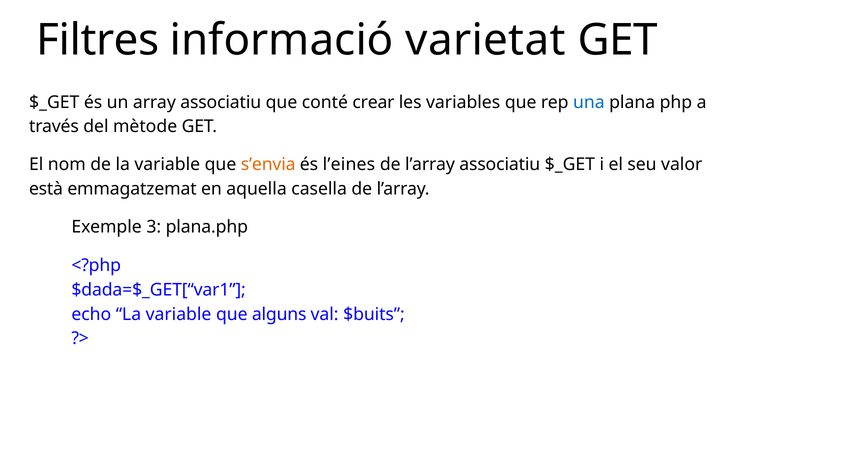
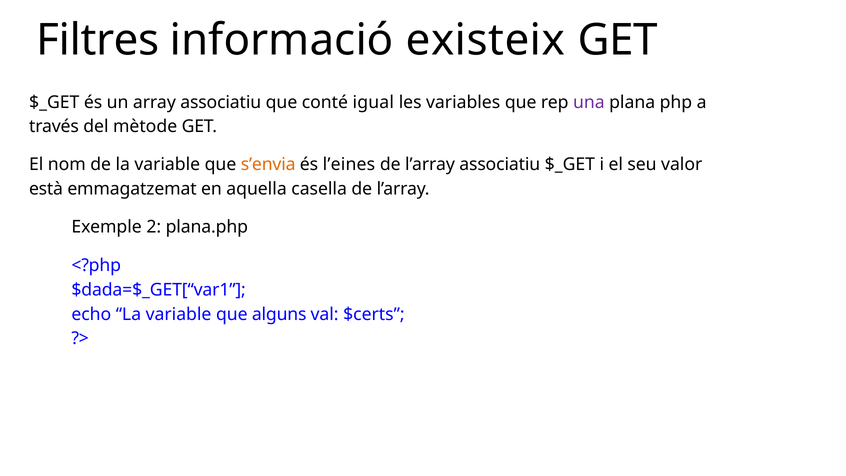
varietat: varietat -> existeix (485, 40)
crear: crear -> igual (373, 102)
una colour: blue -> purple (589, 102)
3: 3 -> 2 (154, 227)
$buits: $buits -> $certs (374, 314)
